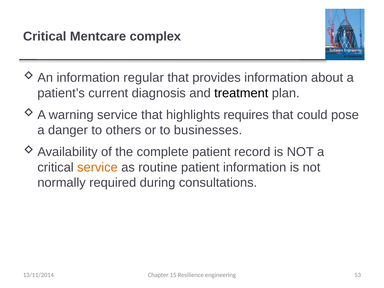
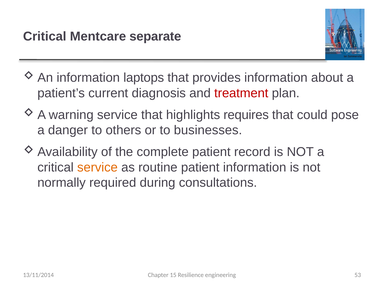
complex: complex -> separate (155, 36)
regular: regular -> laptops (144, 78)
treatment colour: black -> red (241, 93)
